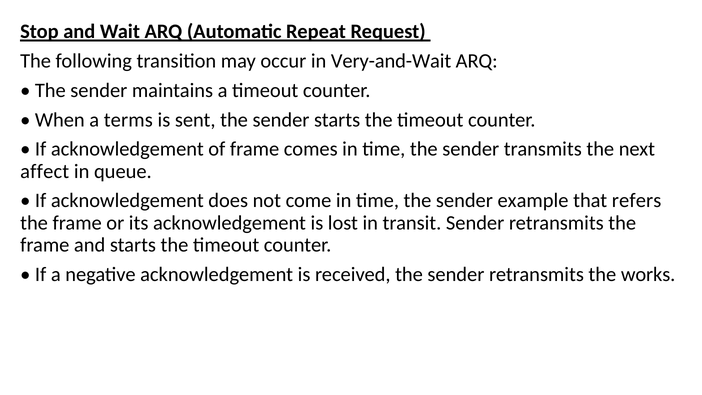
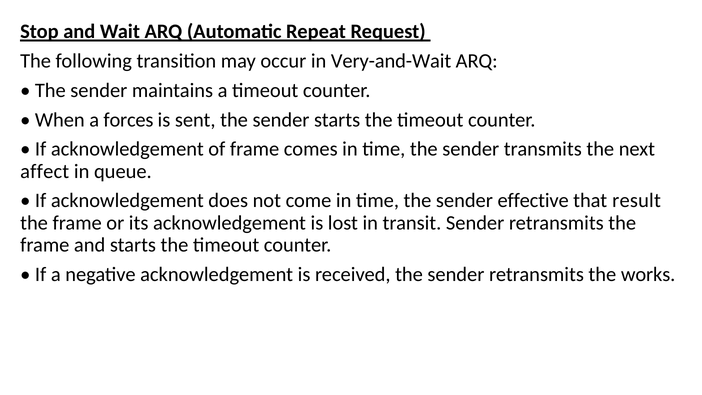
terms: terms -> forces (128, 120)
example: example -> effective (533, 201)
refers: refers -> result (637, 201)
